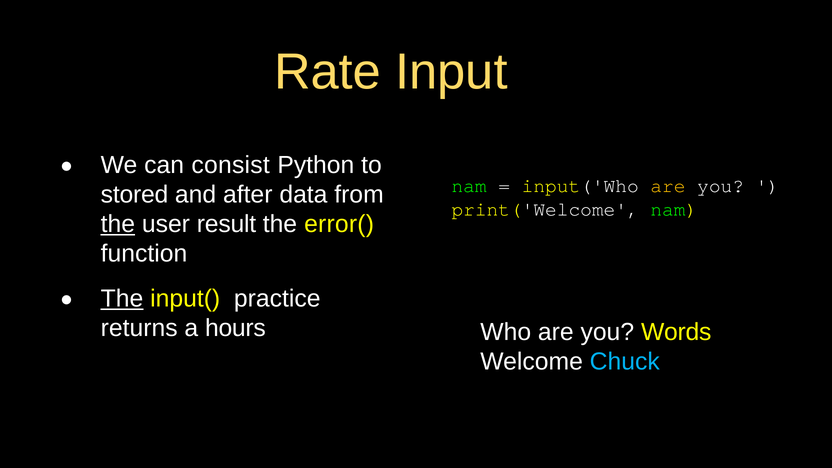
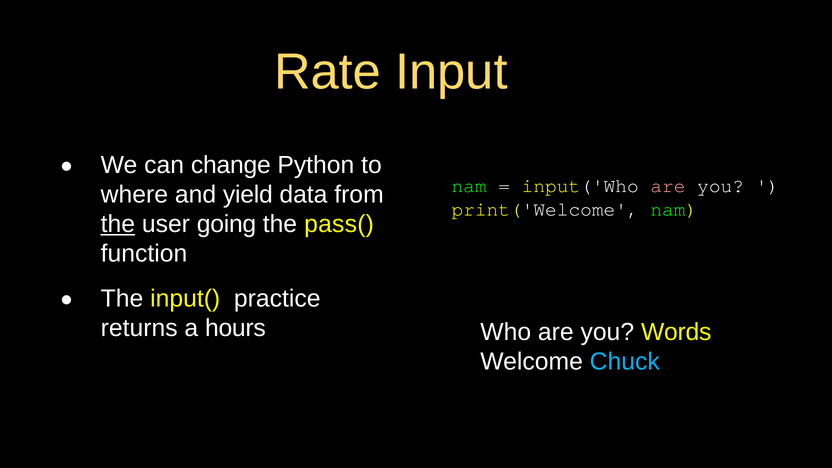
consist: consist -> change (231, 165)
are colour: yellow -> pink (668, 186)
stored: stored -> where (134, 195)
after: after -> yield (248, 195)
result: result -> going (227, 224)
error(: error( -> pass( (339, 224)
The underline: present -> none (122, 298)
